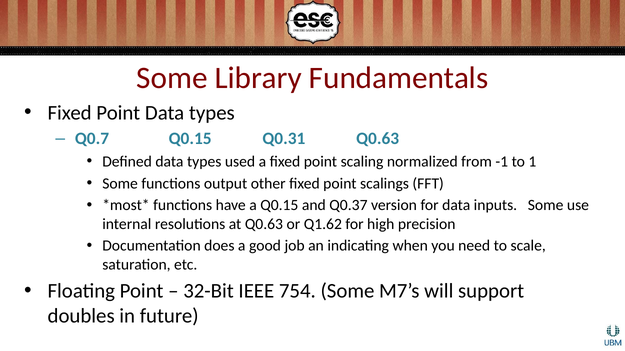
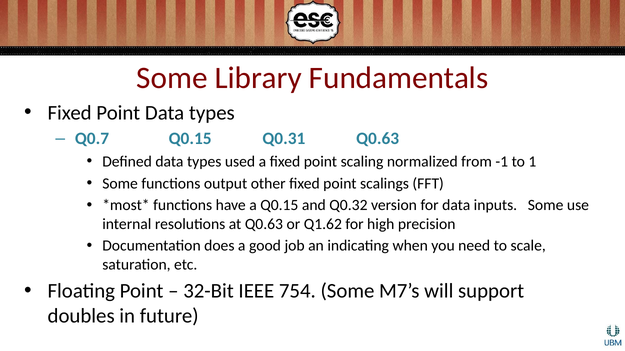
Q0.37: Q0.37 -> Q0.32 (348, 206)
